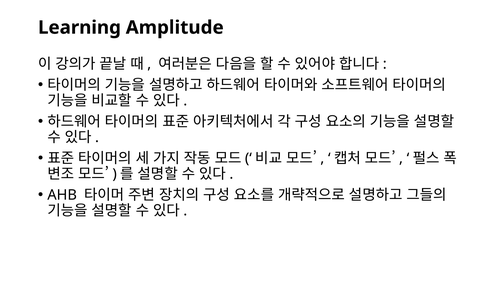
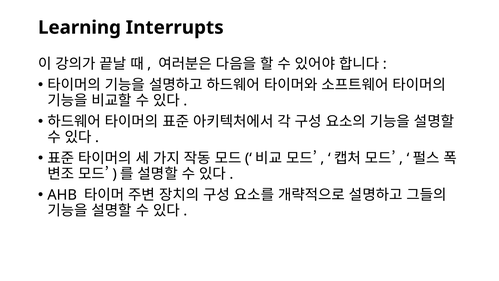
Amplitude: Amplitude -> Interrupts (175, 28)
